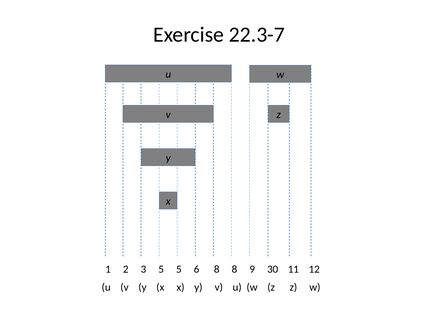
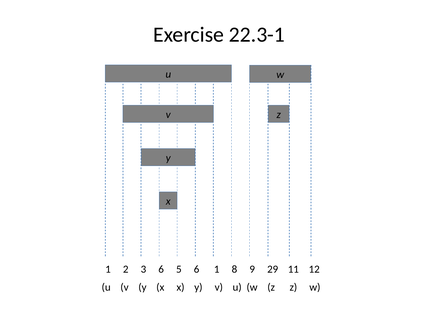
22.3-7: 22.3-7 -> 22.3-1 (257, 35)
3 5: 5 -> 6 (161, 270)
6 8: 8 -> 1 (217, 270)
30: 30 -> 29 (273, 270)
